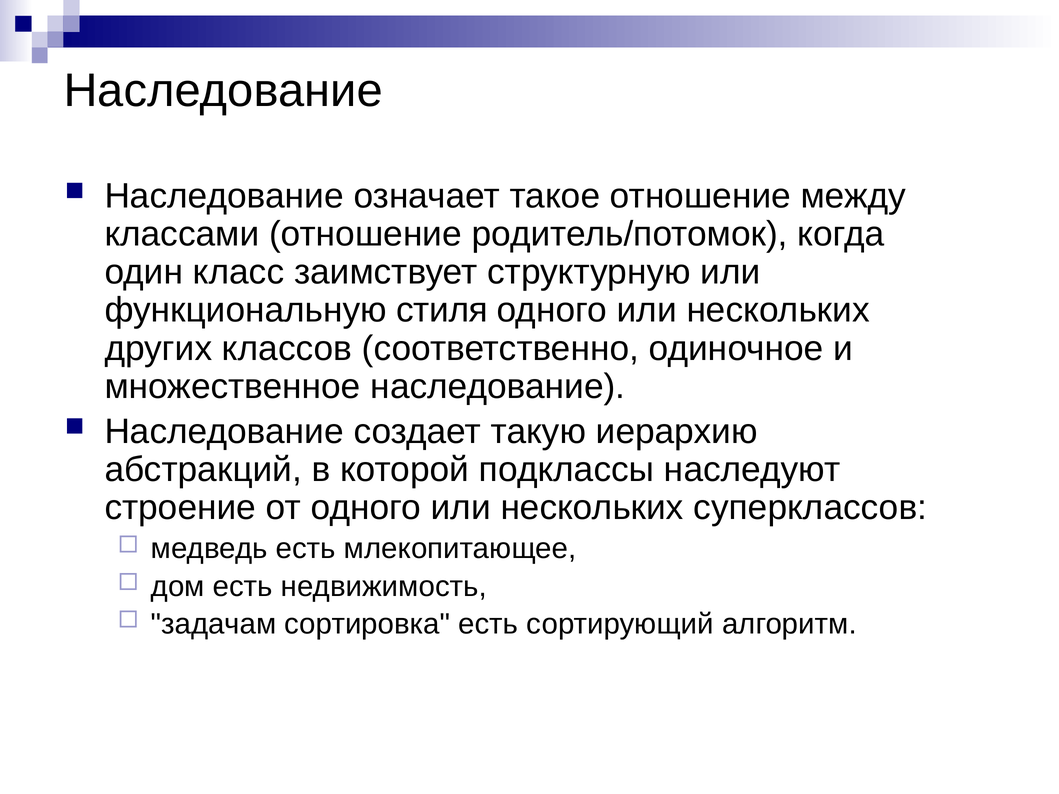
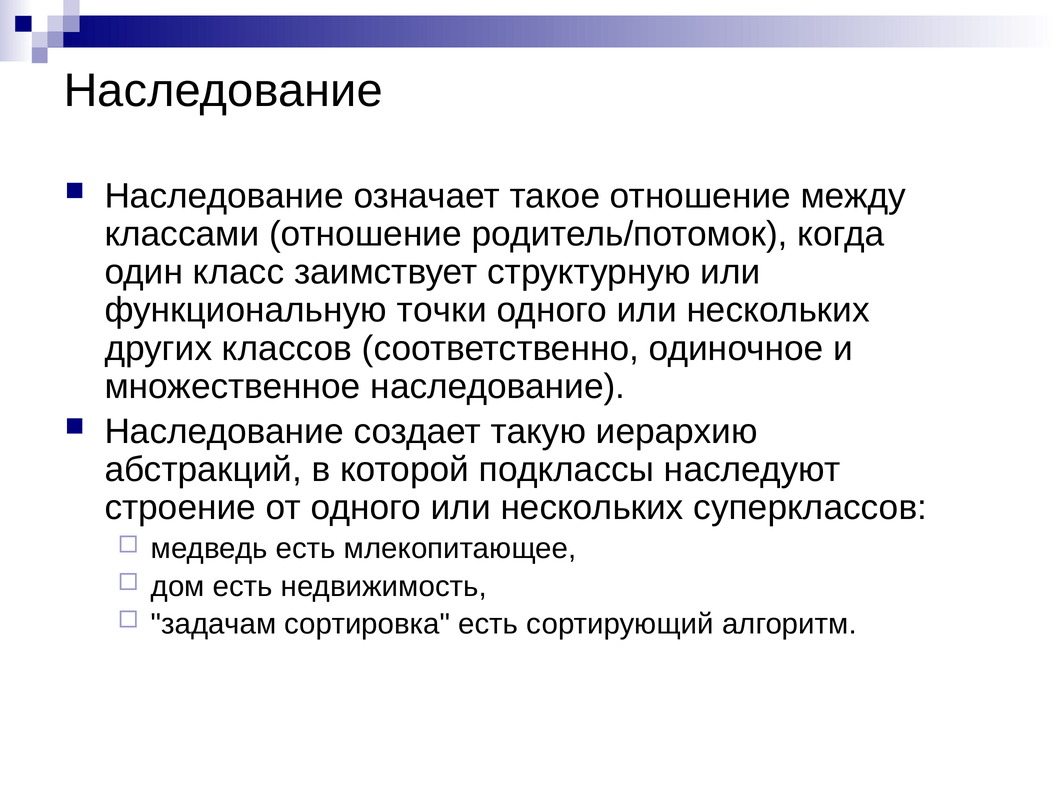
стиля: стиля -> точки (442, 310)
